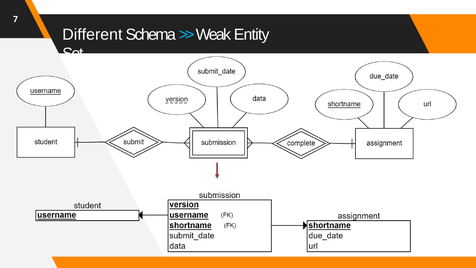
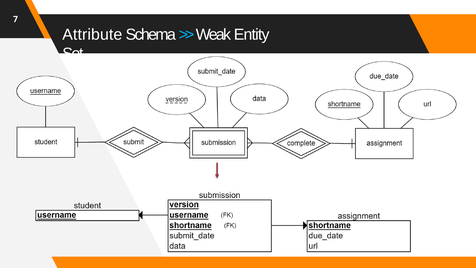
Different: Different -> Attribute (92, 35)
